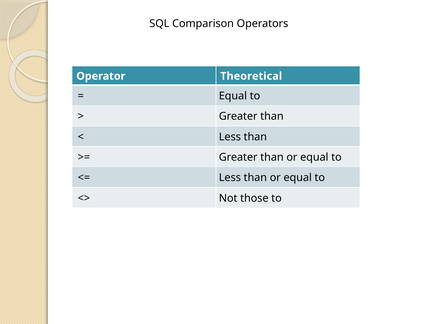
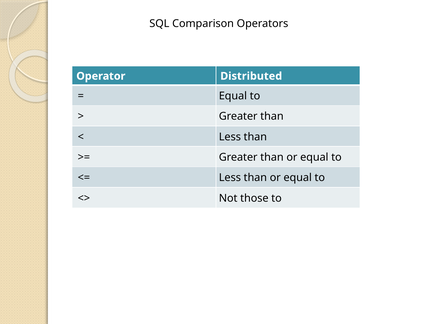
Theoretical: Theoretical -> Distributed (251, 76)
